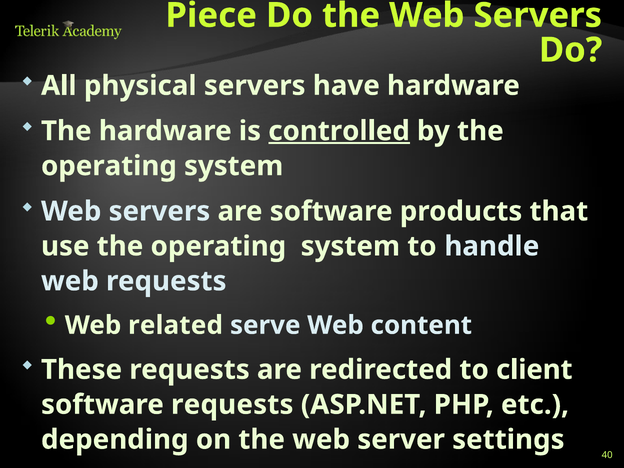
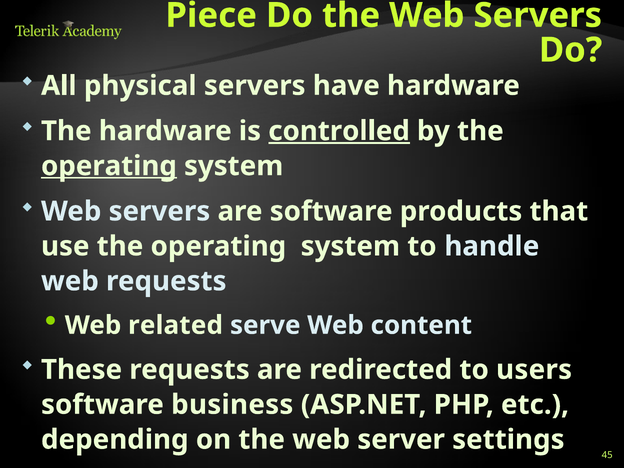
operating underline: none -> present (109, 166)
client: client -> users (534, 370)
software requests: requests -> business (232, 405)
40: 40 -> 45 (607, 455)
